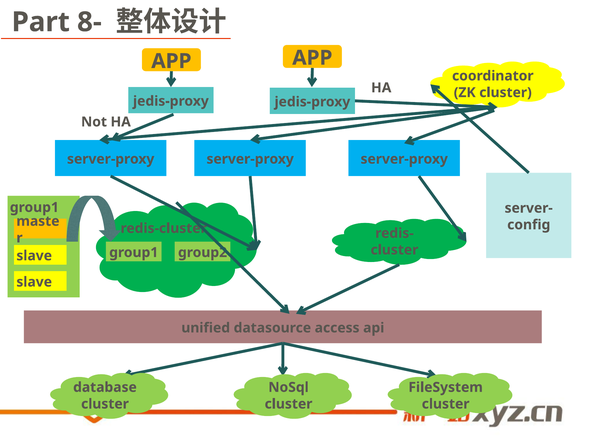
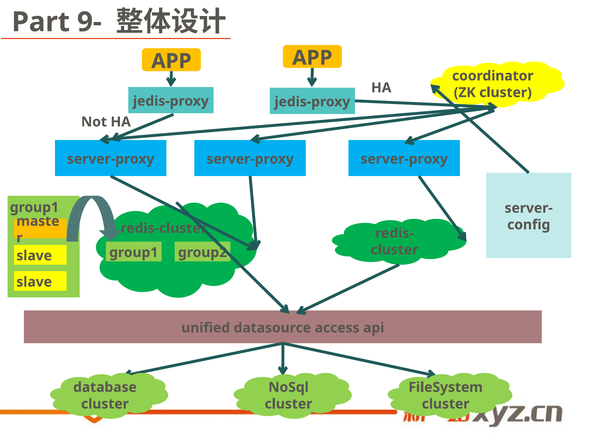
8-: 8- -> 9- (89, 22)
